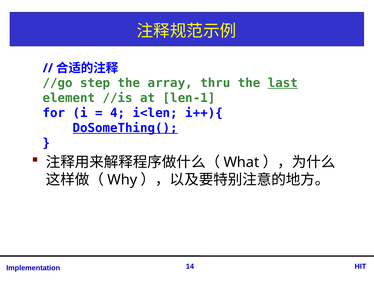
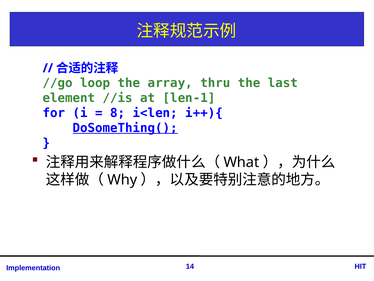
step: step -> loop (95, 83)
last underline: present -> none (283, 83)
4: 4 -> 8 (118, 113)
